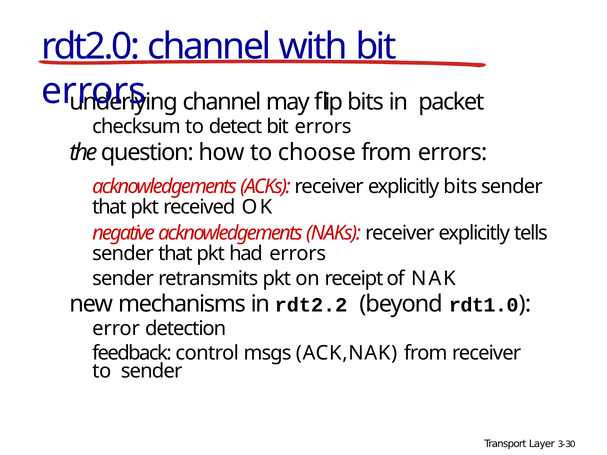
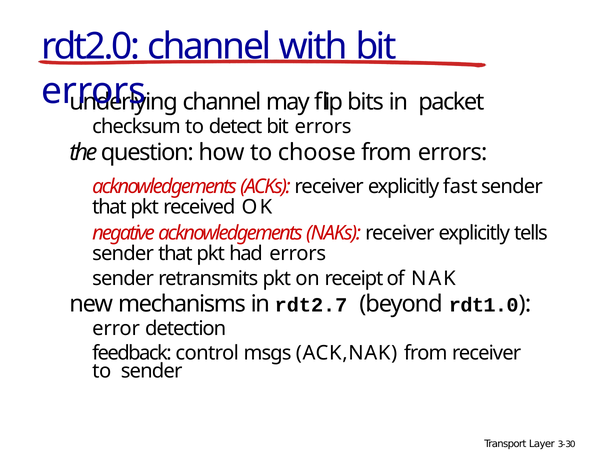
explicitly bits: bits -> fast (460, 187)
rdt2.2: rdt2.2 -> rdt2.7 (311, 305)
